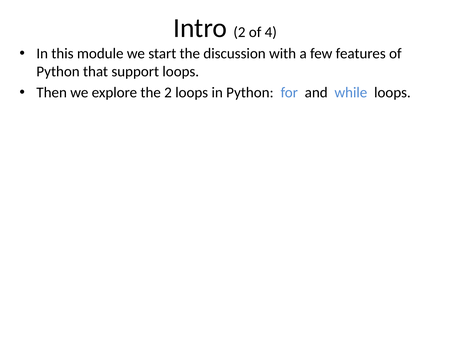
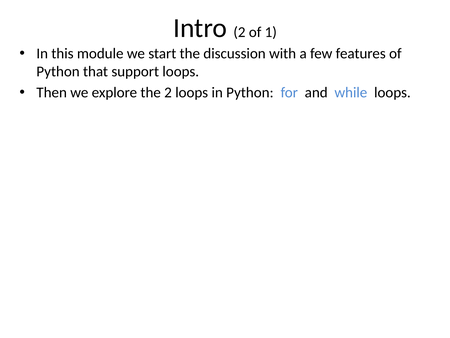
4: 4 -> 1 (271, 32)
